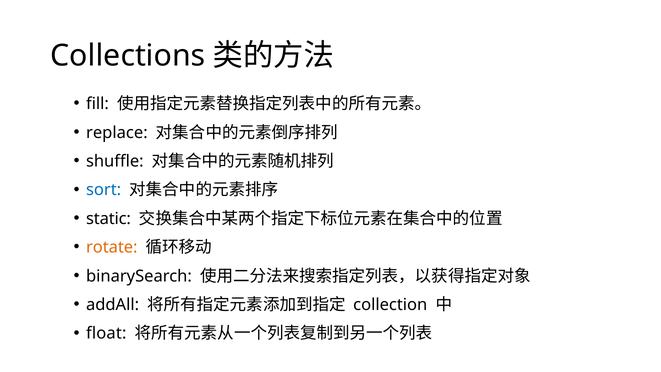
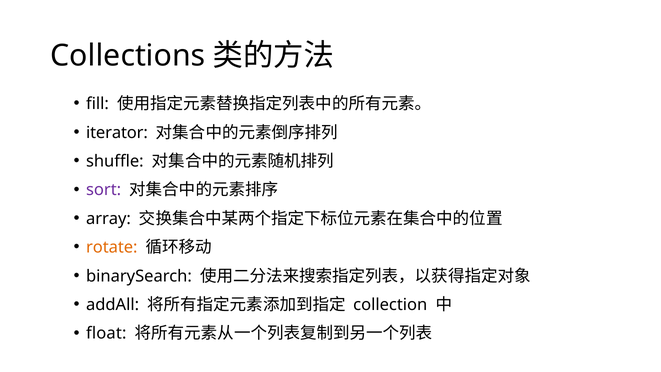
replace: replace -> iterator (117, 133)
sort colour: blue -> purple (104, 190)
static: static -> array (108, 219)
